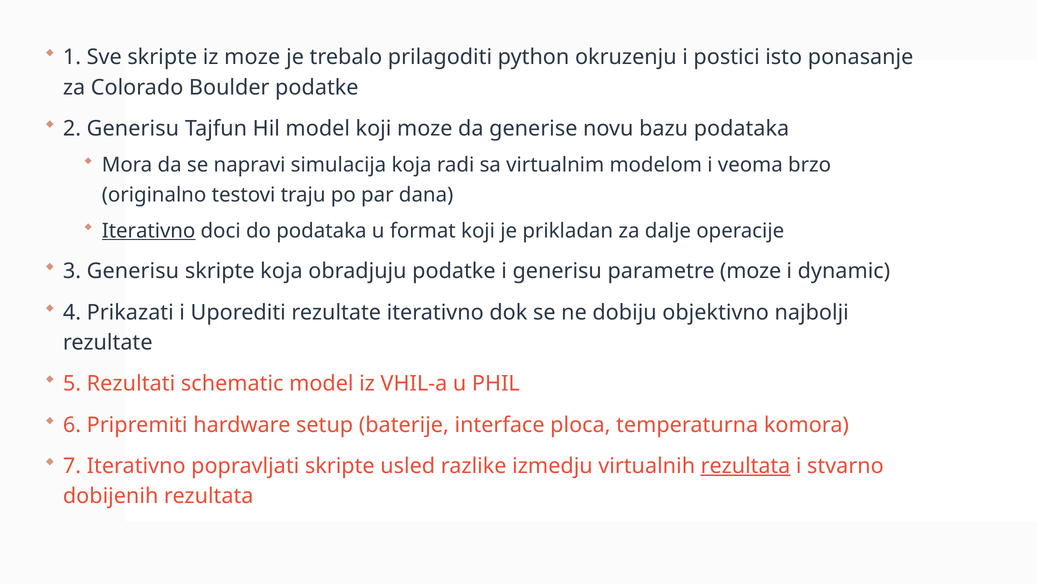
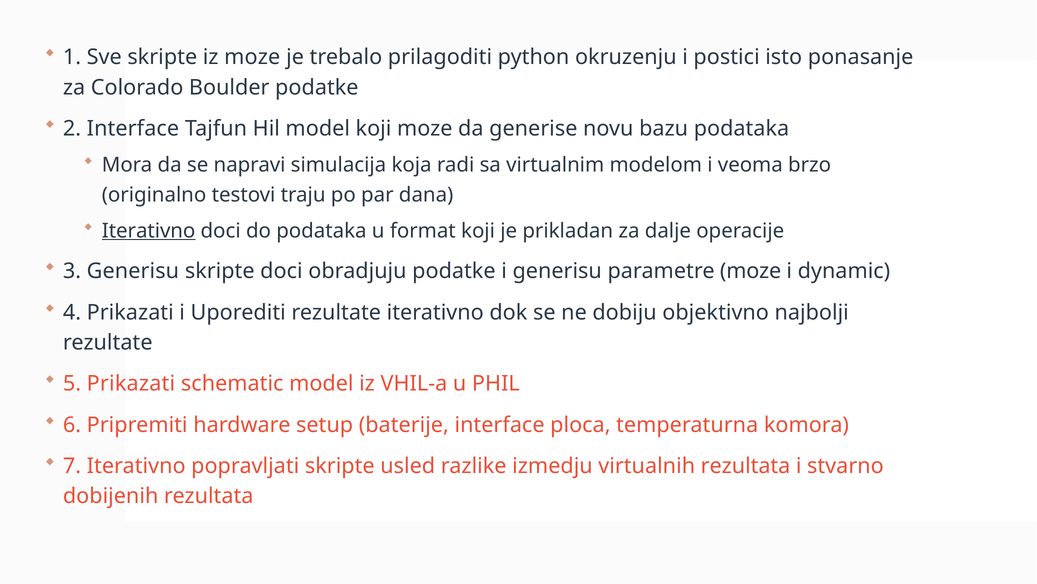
2 Generisu: Generisu -> Interface (133, 128)
skripte koja: koja -> doci (281, 271)
5 Rezultati: Rezultati -> Prikazati (131, 383)
rezultata underline: present -> none (746, 465)
